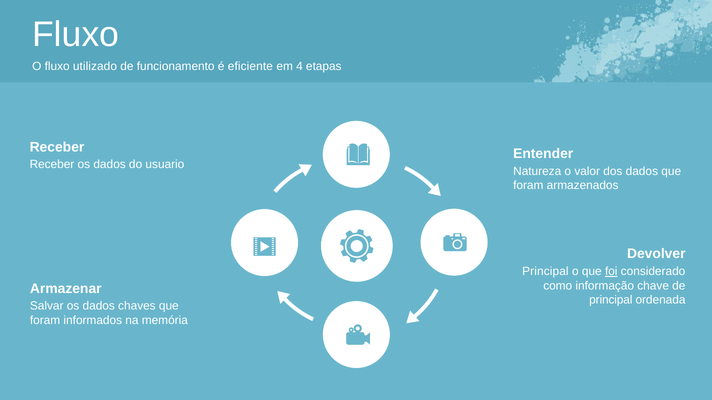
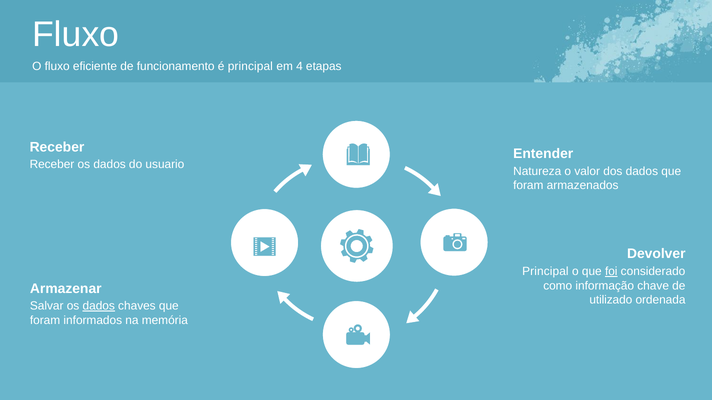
utilizado: utilizado -> eficiente (95, 66)
é eficiente: eficiente -> principal (250, 66)
principal: principal -> utilizado (611, 300)
dados underline: none -> present (99, 306)
